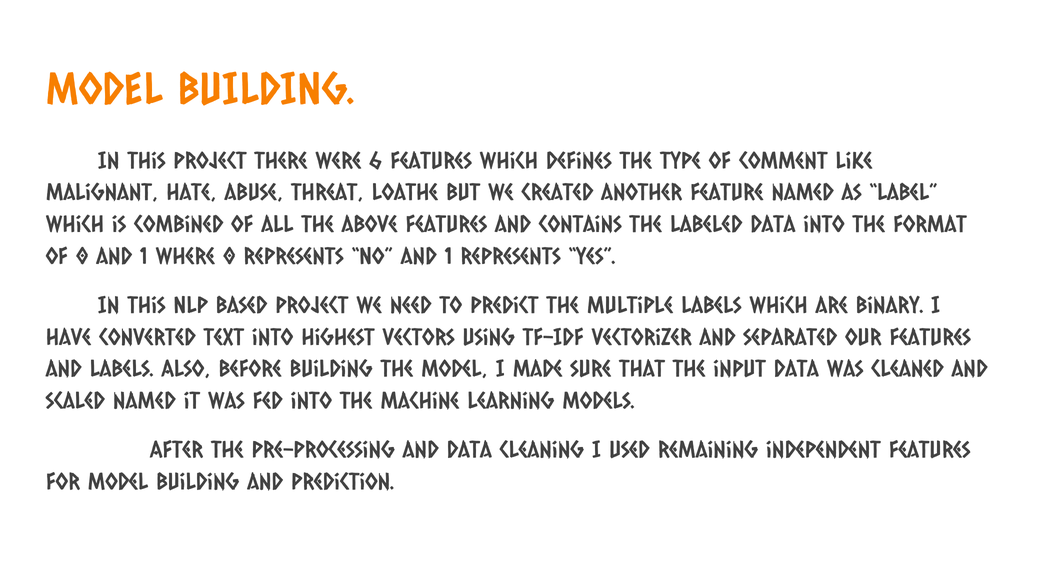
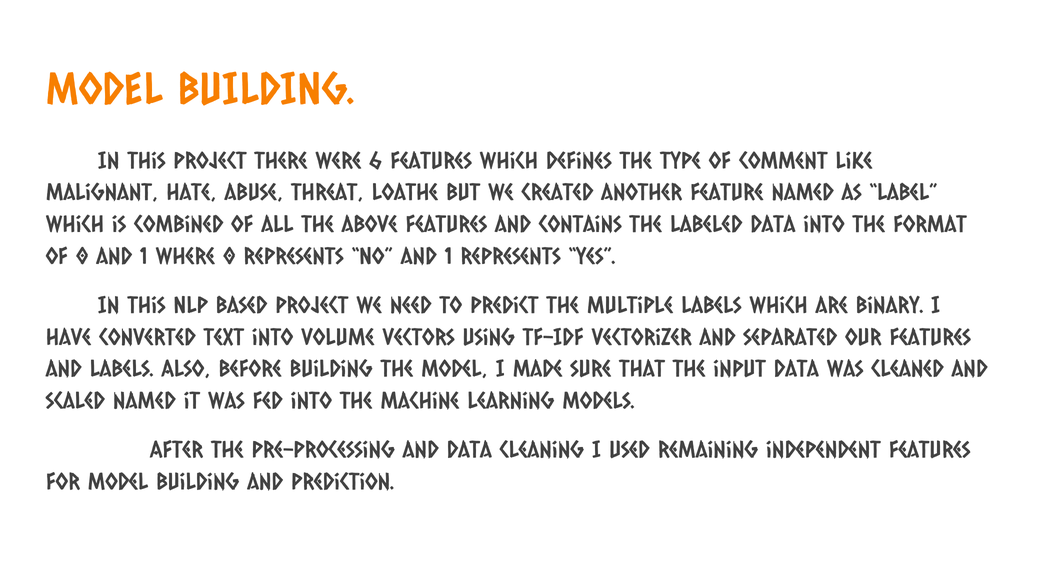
highest: highest -> volume (338, 337)
